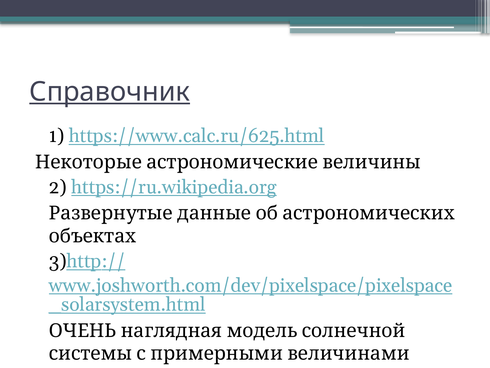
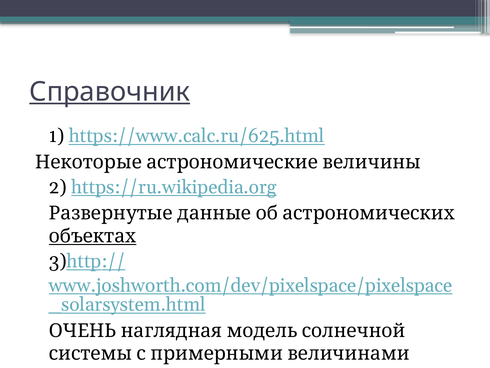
объектах underline: none -> present (93, 236)
